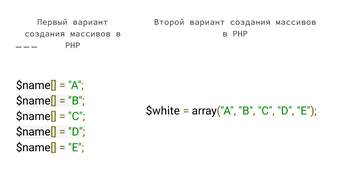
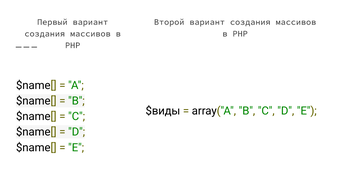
$white: $white -> $виды (163, 111)
